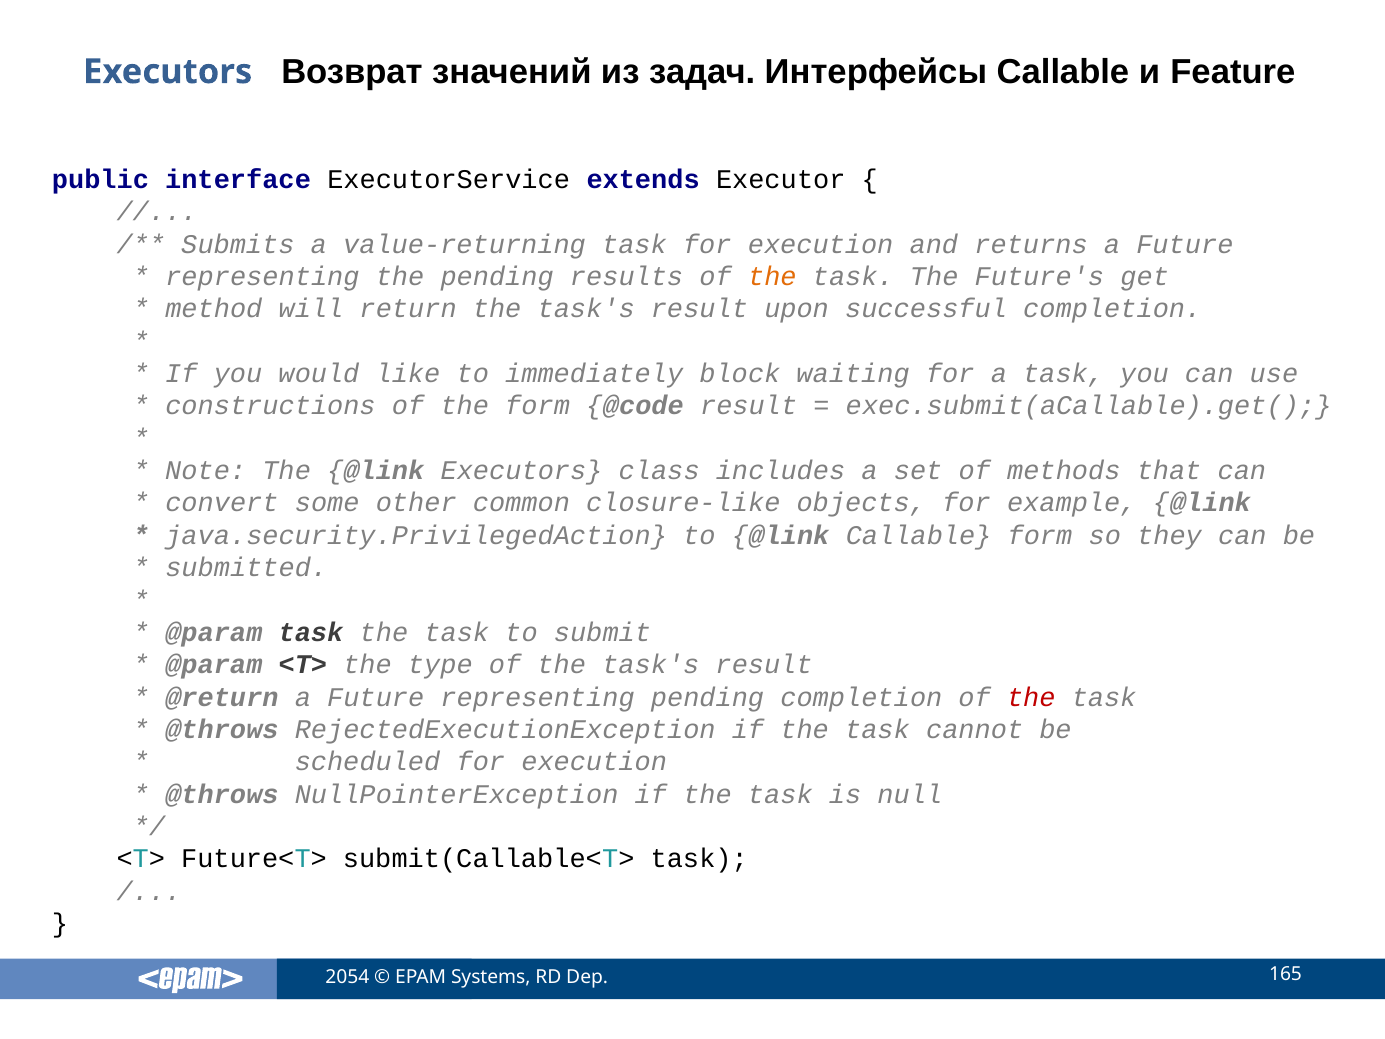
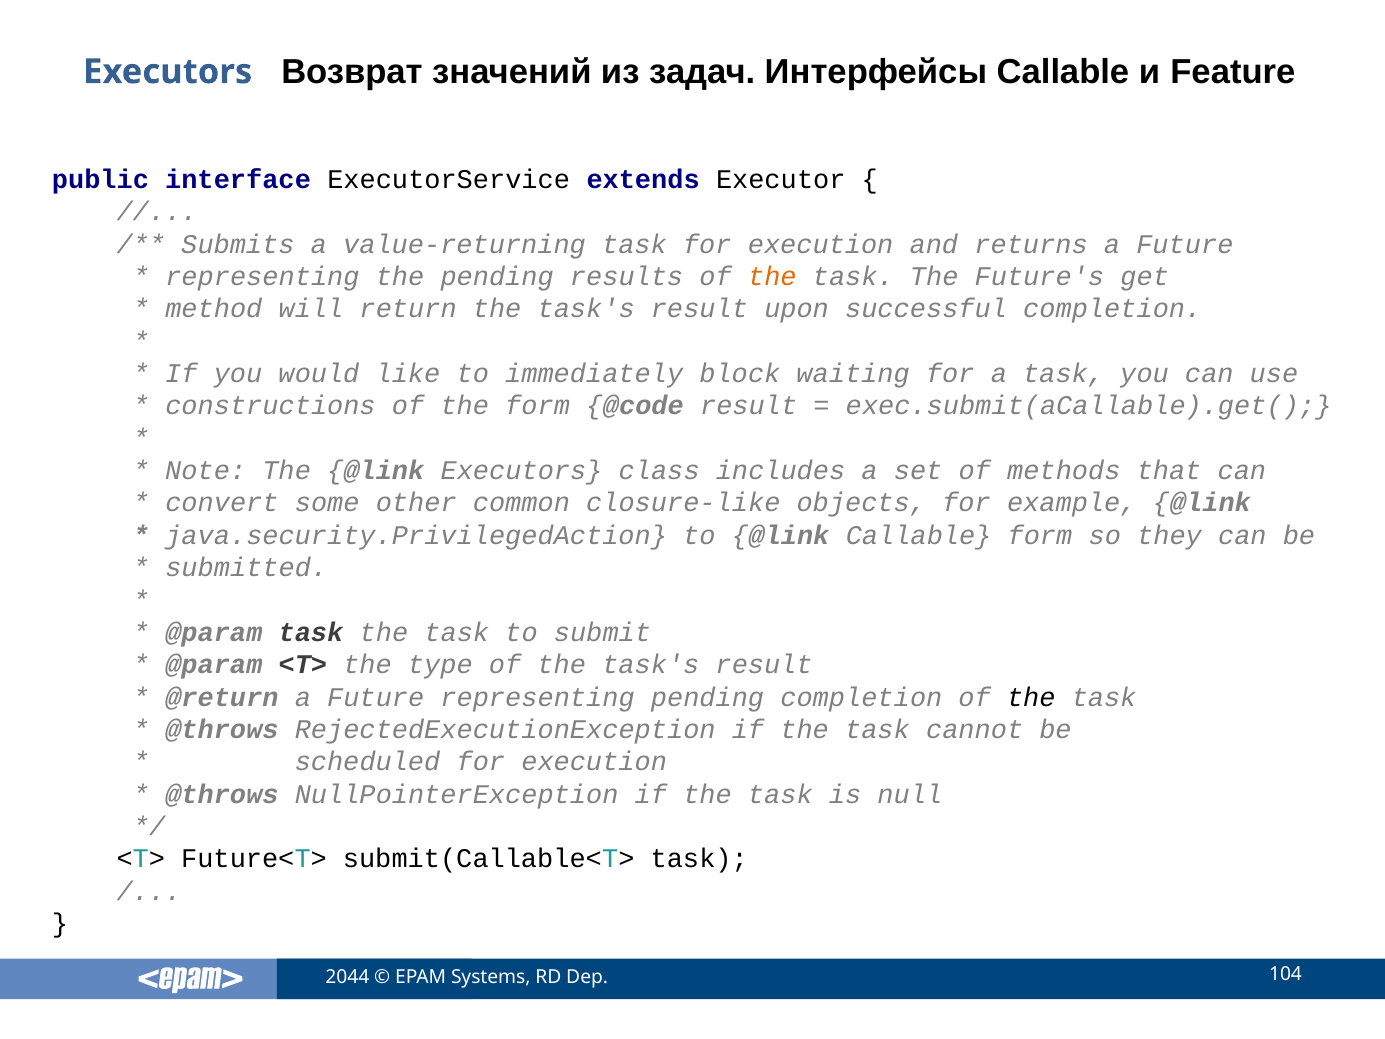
the colour: red -> black (1031, 697)
2054: 2054 -> 2044 (347, 977)
165: 165 -> 104 (1286, 974)
